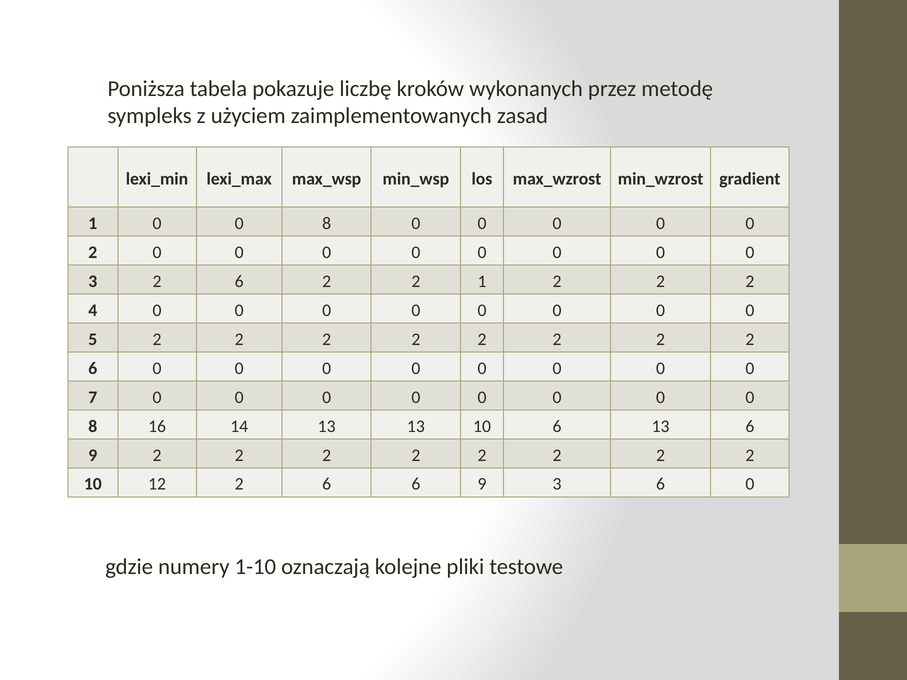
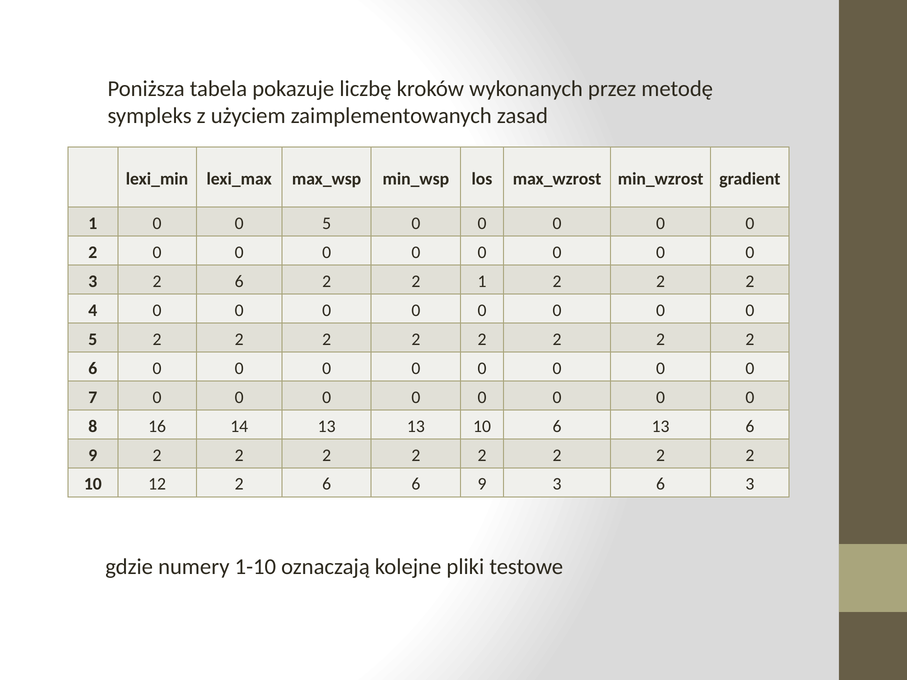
1 0 0 8: 8 -> 5 (327, 223)
3 6 0: 0 -> 3 (750, 484)
